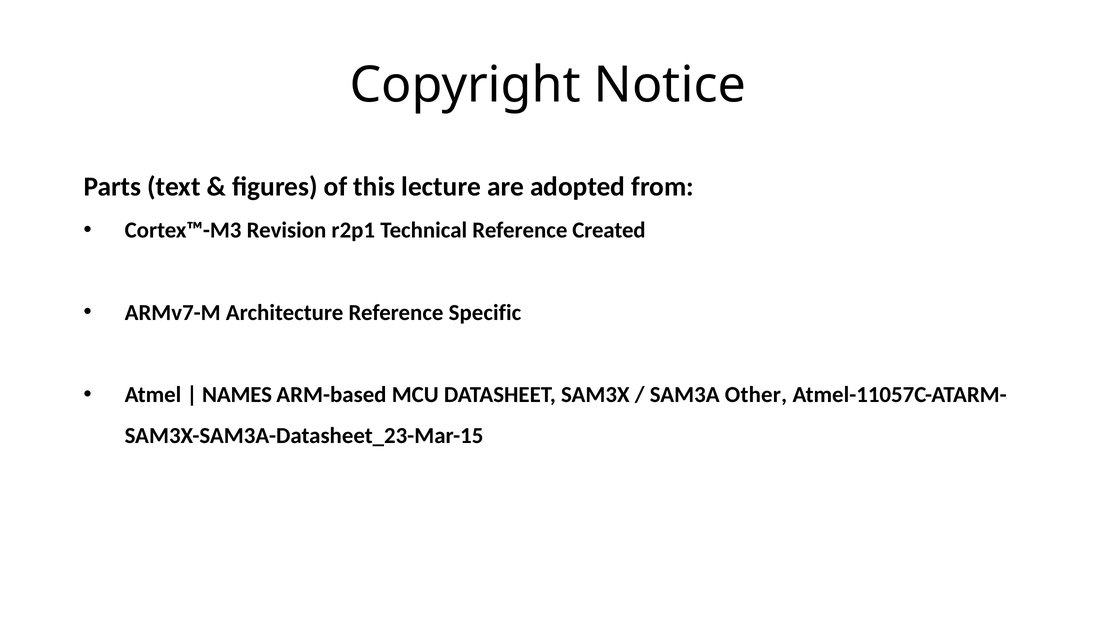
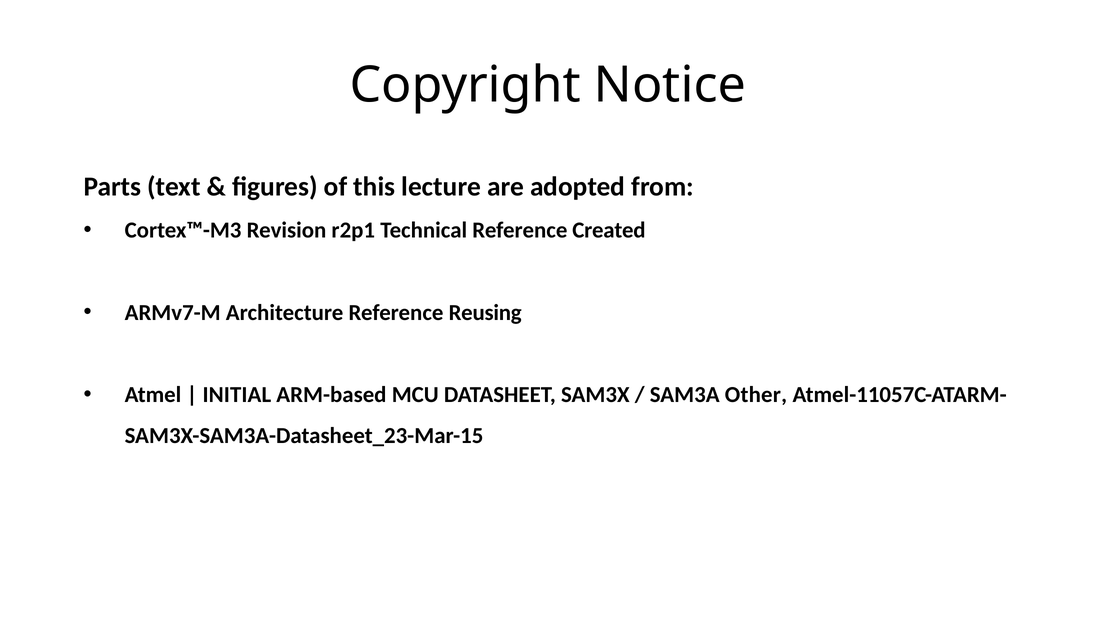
Specific: Specific -> Reusing (485, 312)
NAMES: NAMES -> INITIAL (237, 394)
